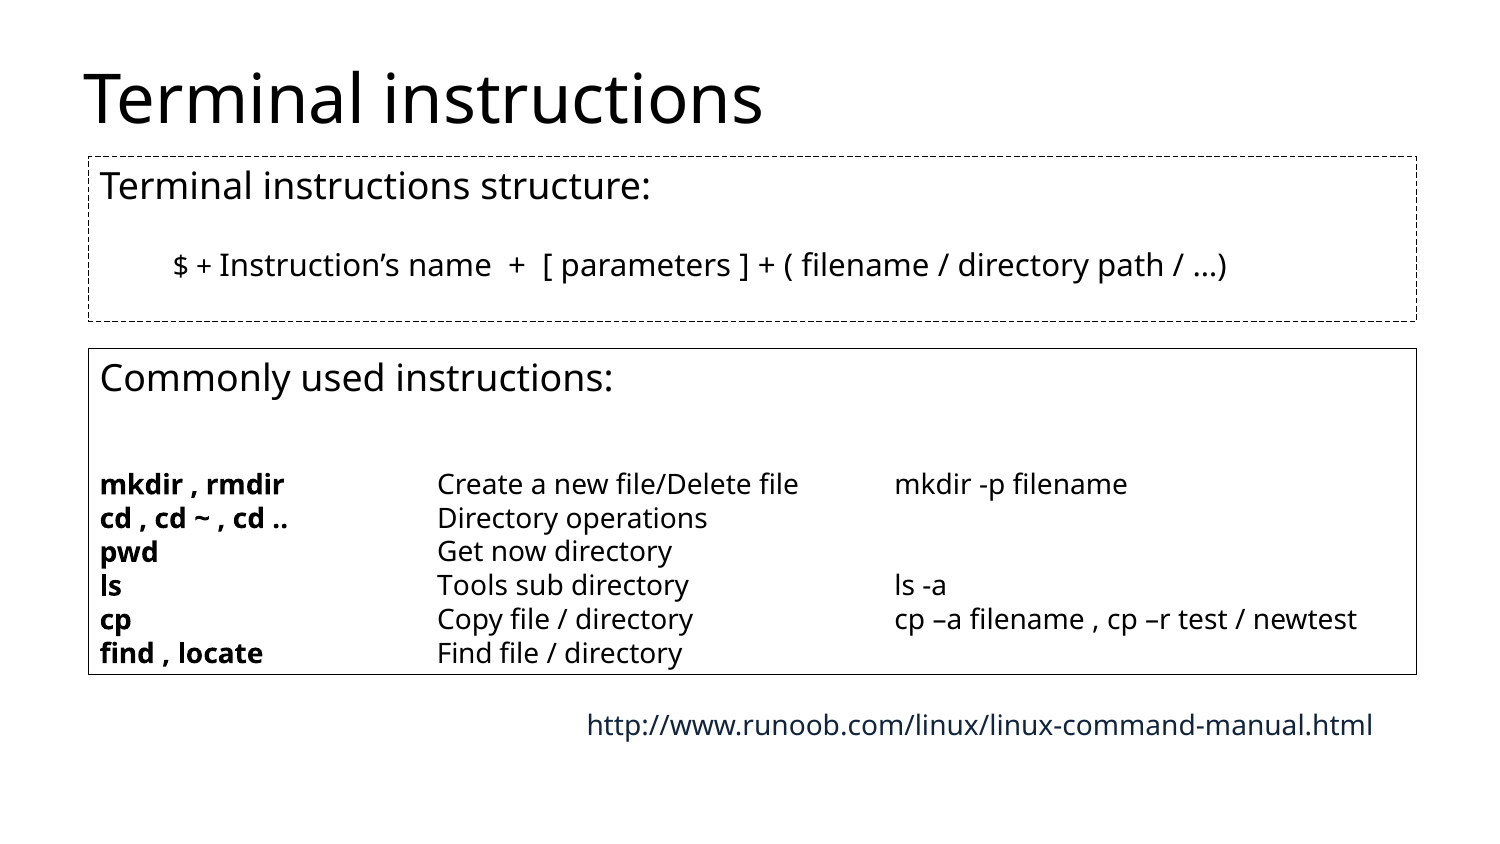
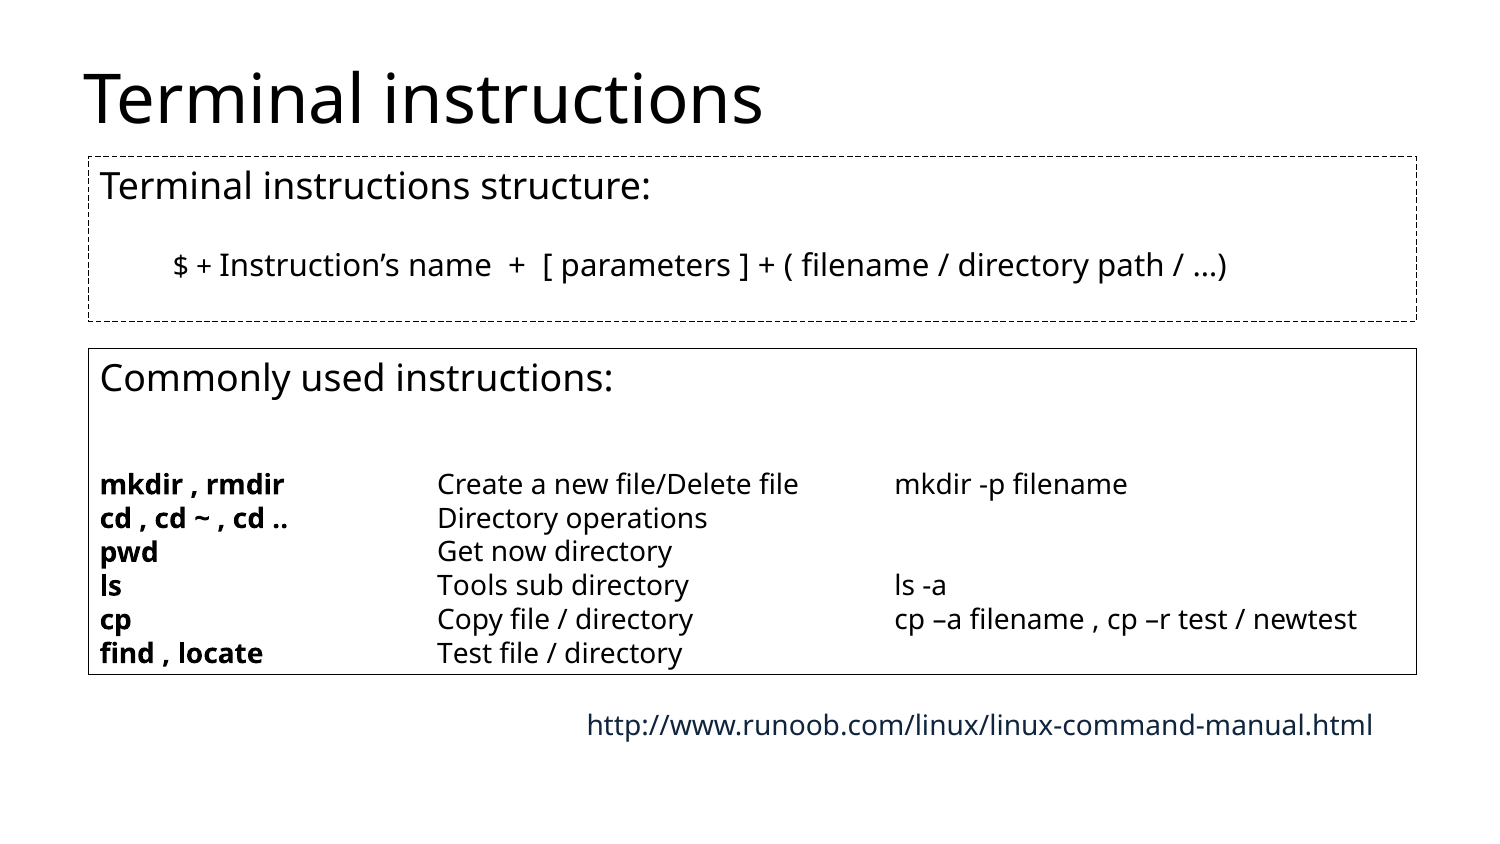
locate Find: Find -> Test (465, 654)
